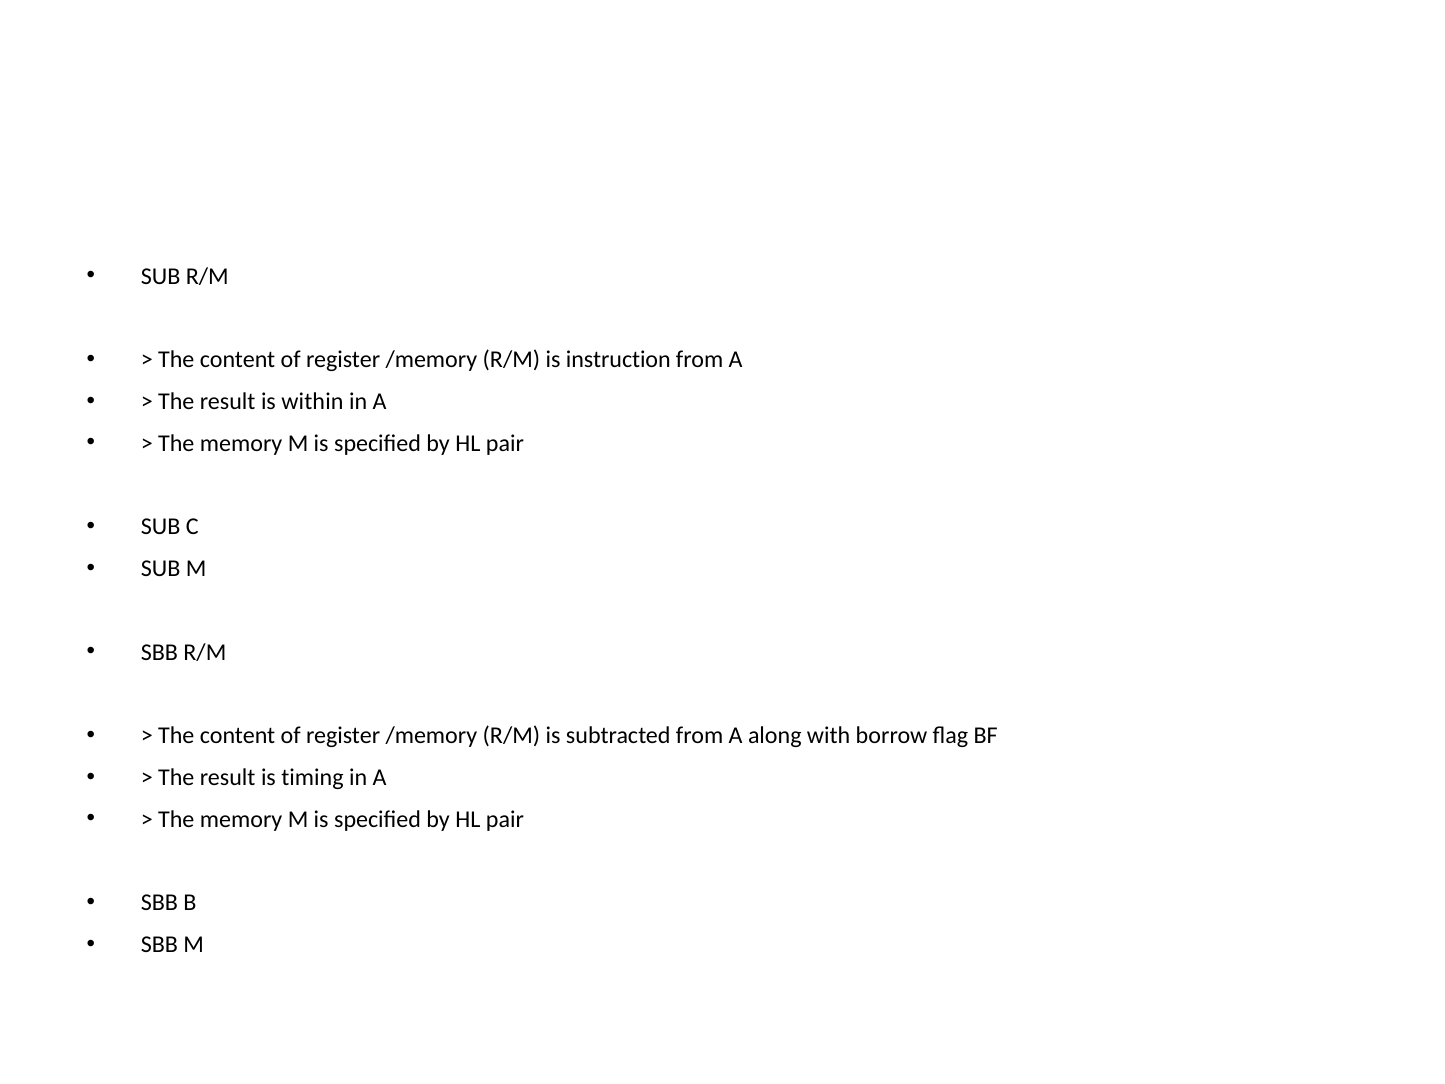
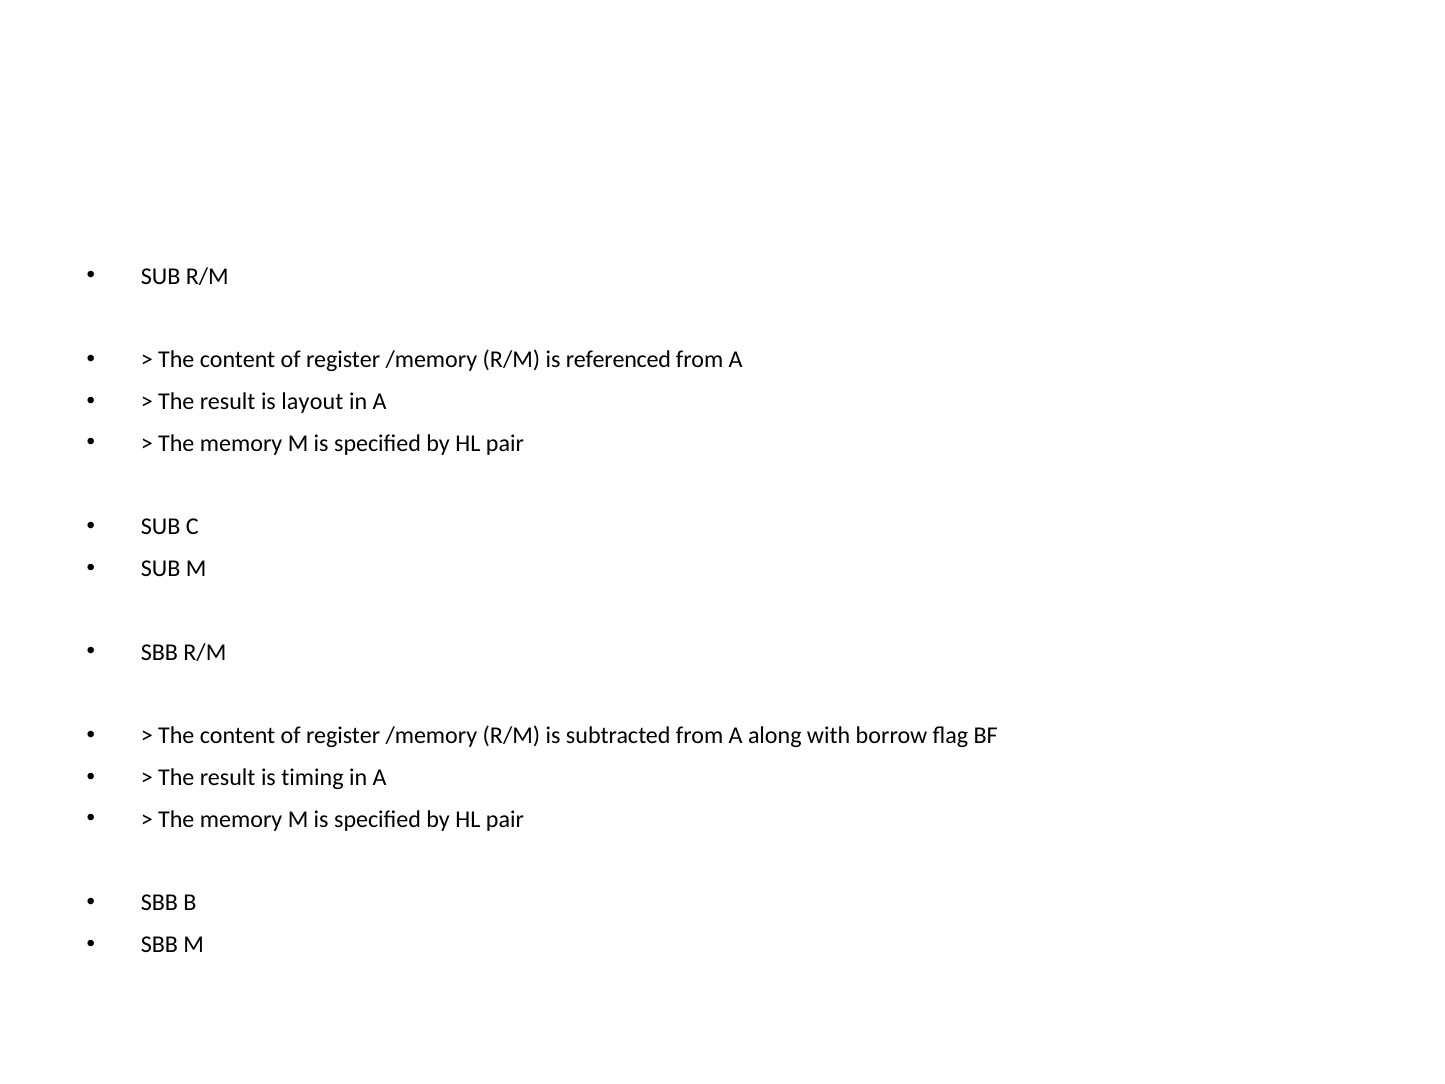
instruction: instruction -> referenced (618, 360)
within: within -> layout (312, 401)
